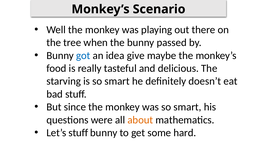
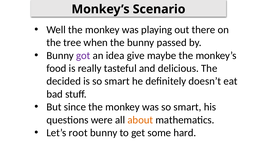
got colour: blue -> purple (83, 55)
starving: starving -> decided (64, 81)
Let’s stuff: stuff -> root (78, 132)
